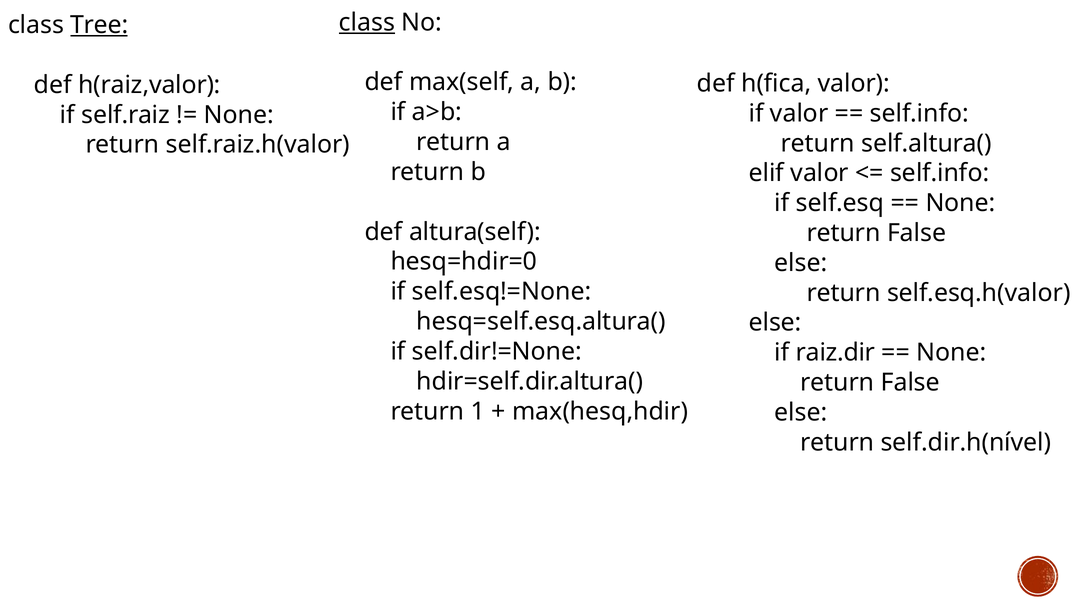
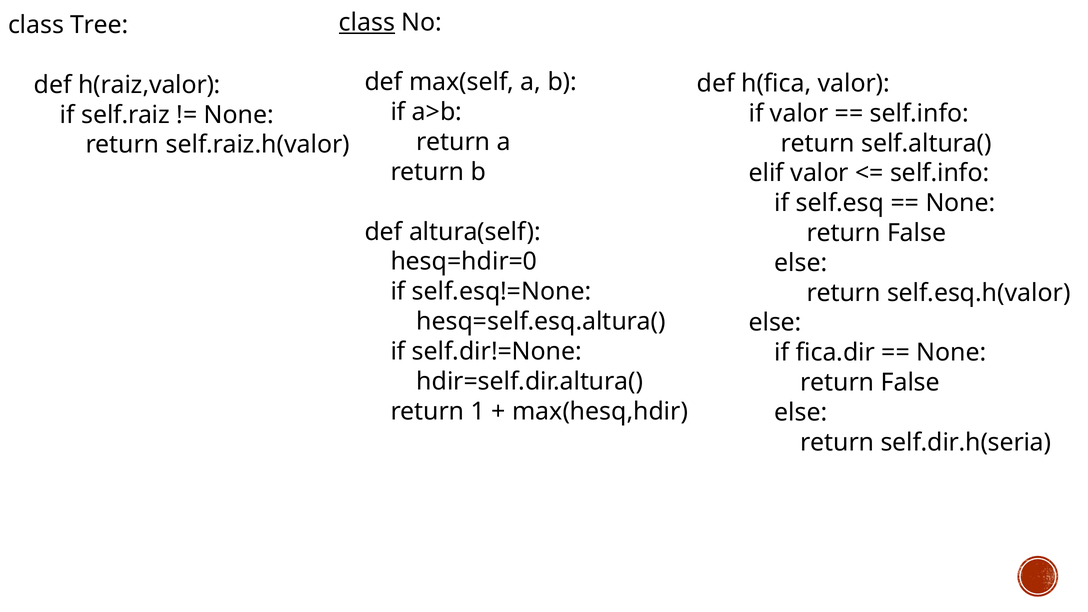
Tree underline: present -> none (99, 25)
raiz.dir: raiz.dir -> fica.dir (835, 353)
self.dir.h(nível: self.dir.h(nível -> self.dir.h(seria (966, 442)
